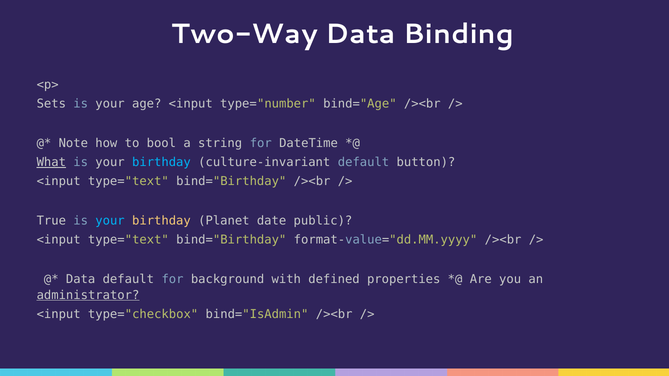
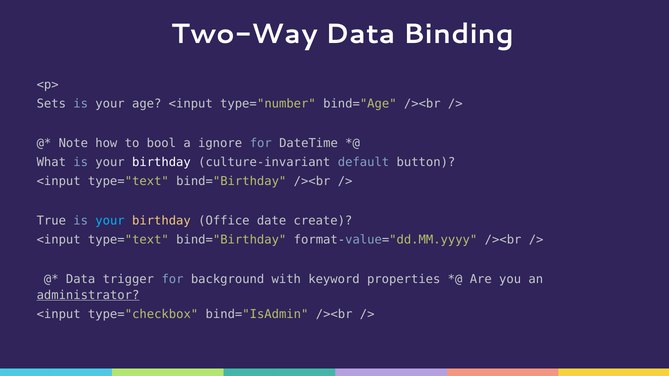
string: string -> ignore (220, 143)
What underline: present -> none (51, 162)
birthday colour: light blue -> white (161, 162)
Planet: Planet -> Office (224, 221)
public: public -> create (323, 221)
Data default: default -> trigger (128, 280)
defined: defined -> keyword (334, 280)
